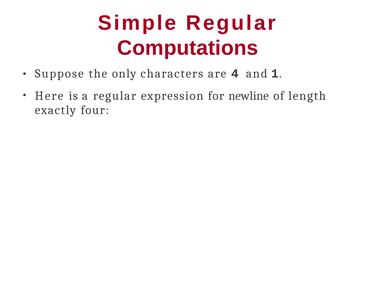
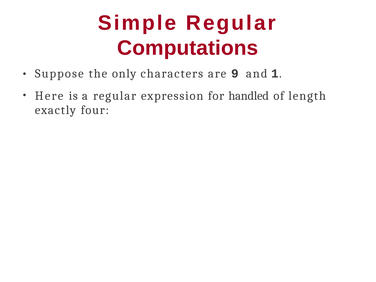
4: 4 -> 9 (235, 73)
newline: newline -> handled (249, 96)
